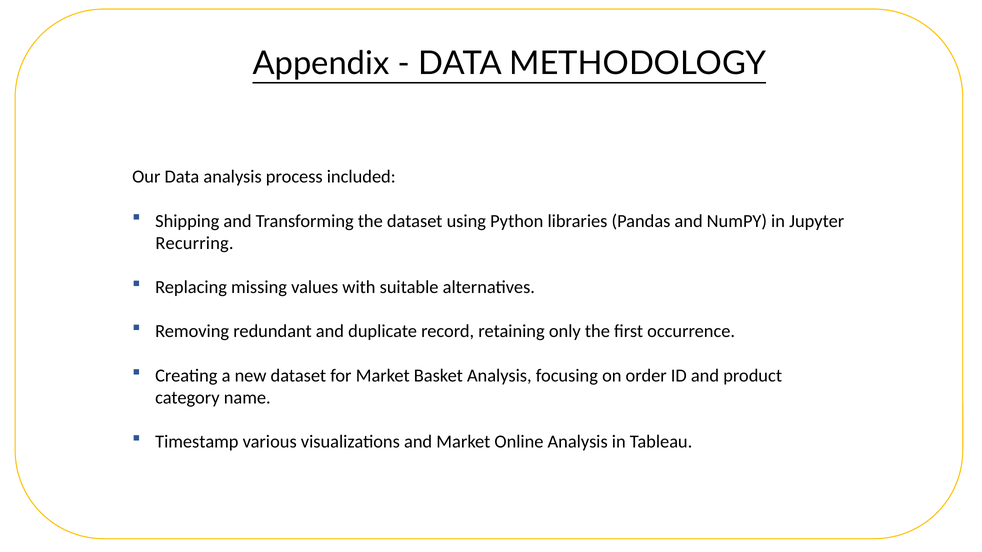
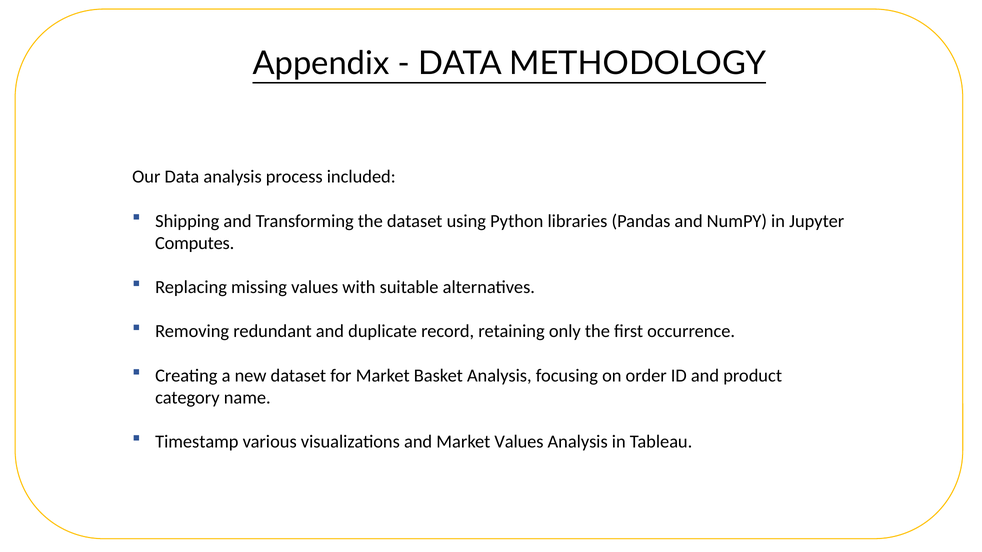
Recurring: Recurring -> Computes (195, 243)
Market Online: Online -> Values (519, 442)
